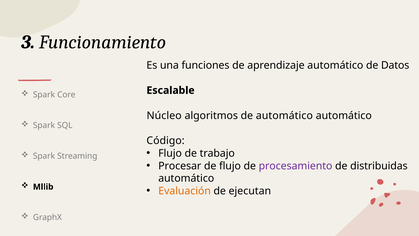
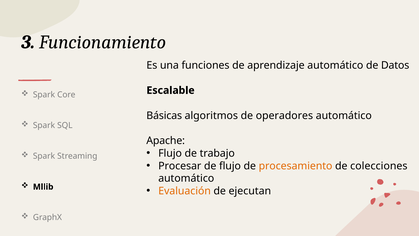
Núcleo: Núcleo -> Básicas (164, 115)
de automático: automático -> operadores (284, 115)
Código: Código -> Apache (166, 141)
procesamiento colour: purple -> orange (296, 166)
distribuidas: distribuidas -> colecciones (379, 166)
